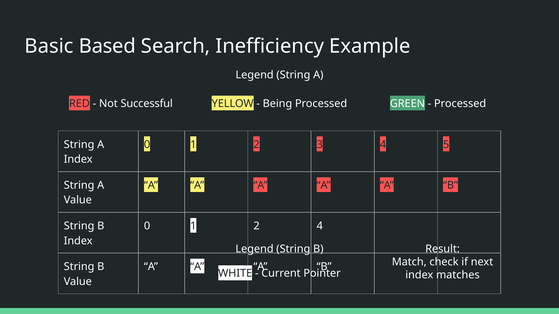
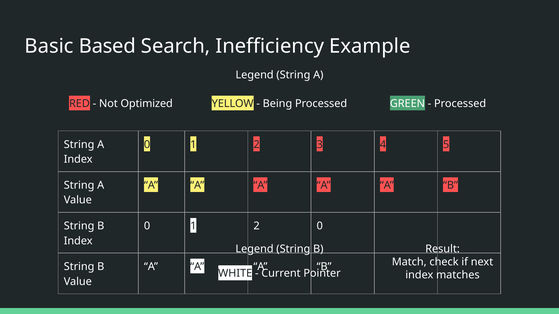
Successful: Successful -> Optimized (147, 104)
2 4: 4 -> 0 (320, 226)
